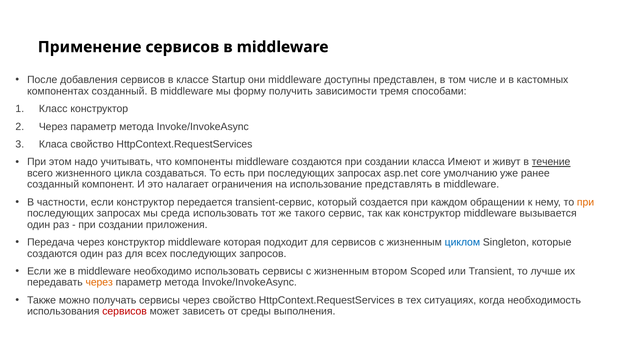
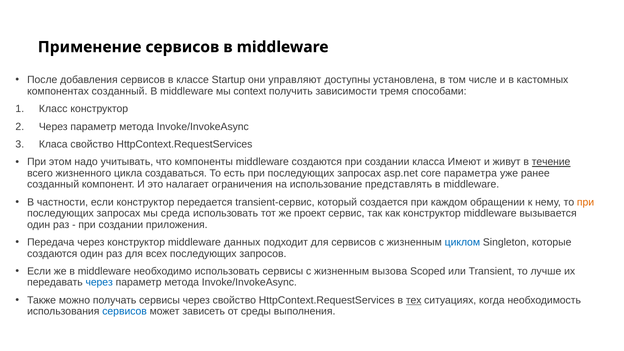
они middleware: middleware -> управляют (295, 80)
представлен: представлен -> установлена (405, 80)
форму: форму -> context (250, 91)
умолчанию: умолчанию -> параметра (470, 173)
такого: такого -> проект (310, 213)
которая: которая -> данных (242, 242)
втором: втором -> вызова (390, 271)
через colour: orange -> blue (99, 283)
тех underline: none -> present (414, 300)
сервисов colour: red -> blue (125, 311)
